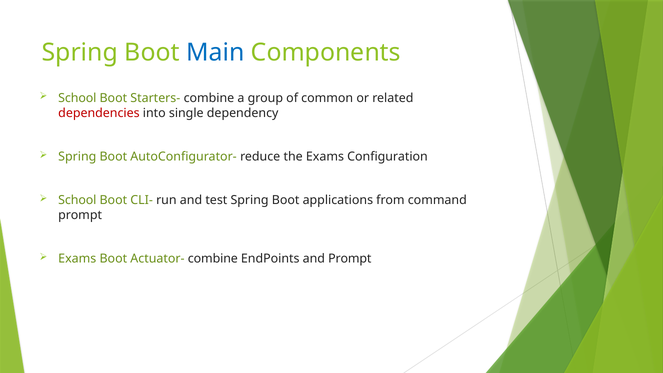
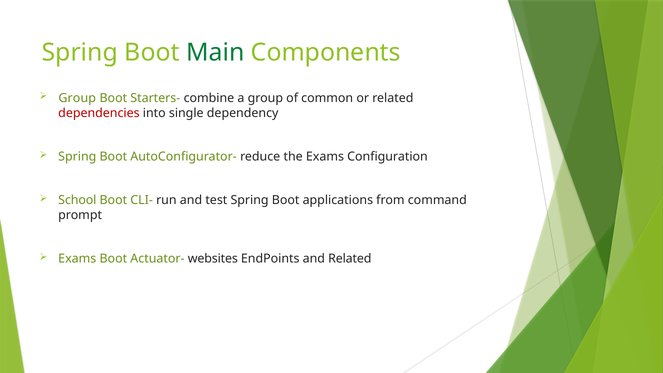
Main colour: blue -> green (215, 52)
School: School -> Group (77, 98)
Actuator- combine: combine -> websites (213, 259)
and Prompt: Prompt -> Related (350, 259)
